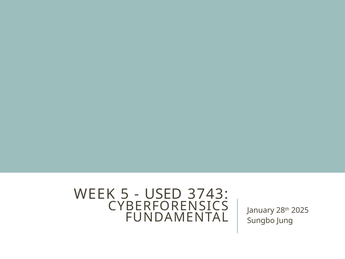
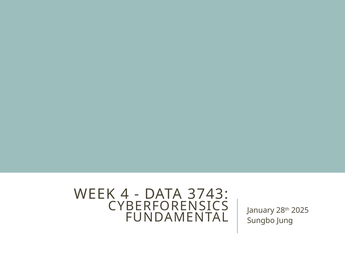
5: 5 -> 4 (125, 194)
USED: USED -> DATA (163, 194)
